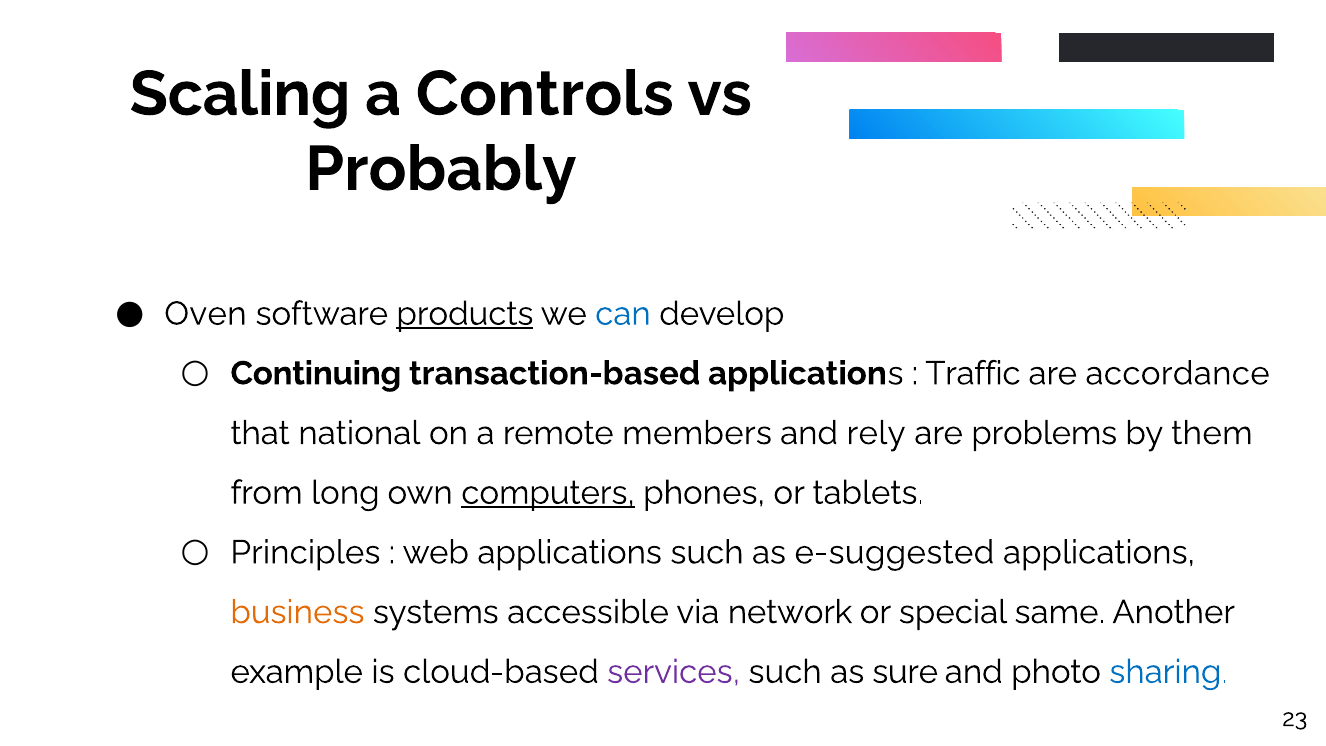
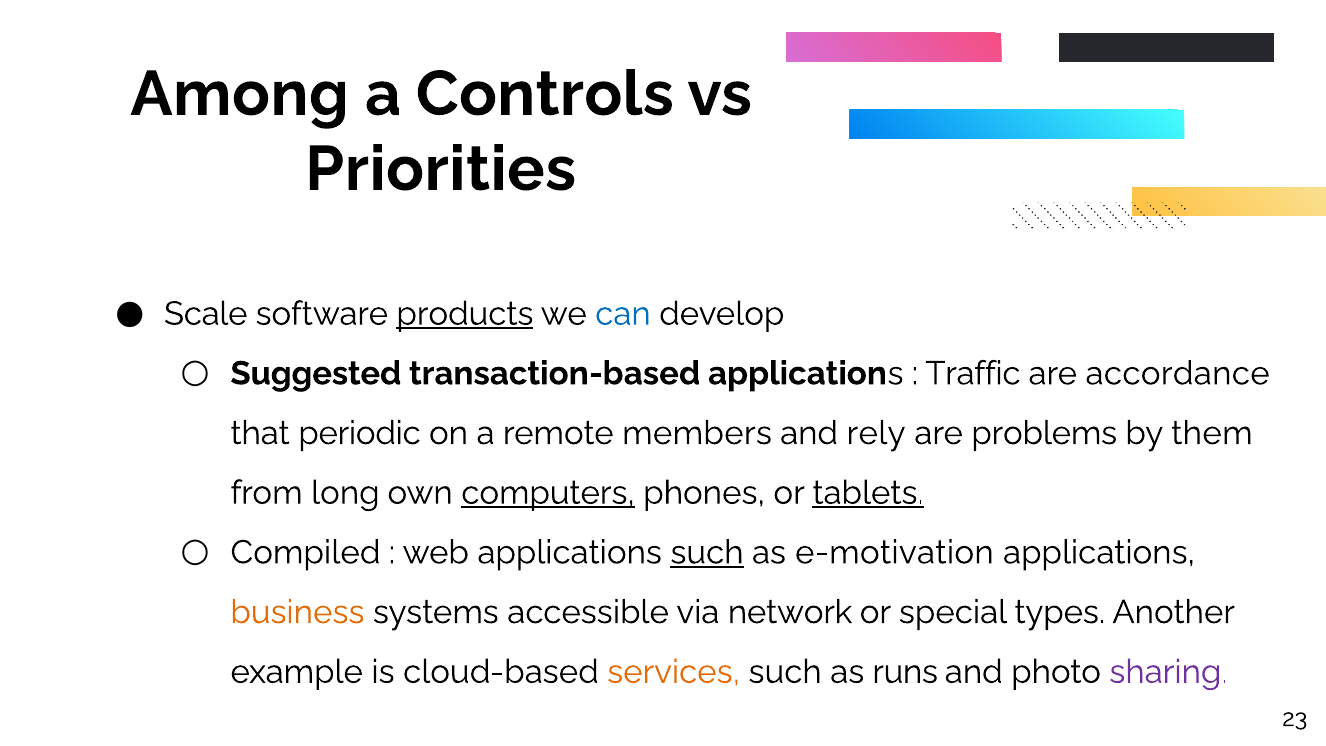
Scaling: Scaling -> Among (240, 94)
Probably: Probably -> Priorities (441, 169)
Oven: Oven -> Scale (206, 314)
Continuing: Continuing -> Suggested (316, 373)
national: national -> periodic (360, 433)
tablets underline: none -> present (868, 493)
Principles: Principles -> Compiled (305, 552)
such underline: none -> present (707, 552)
e-suggested: e-suggested -> e-motivation (894, 552)
same: same -> types (1060, 612)
services colour: purple -> orange (674, 672)
sure: sure -> runs (905, 672)
sharing colour: blue -> purple (1168, 672)
